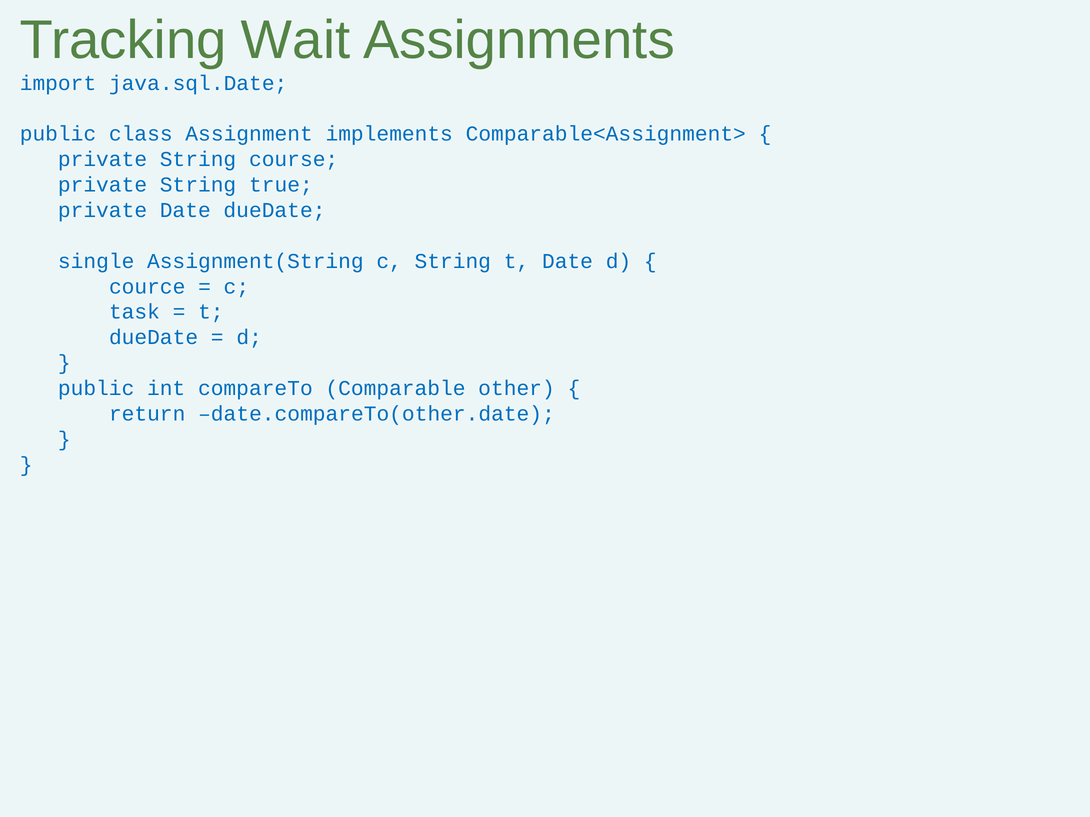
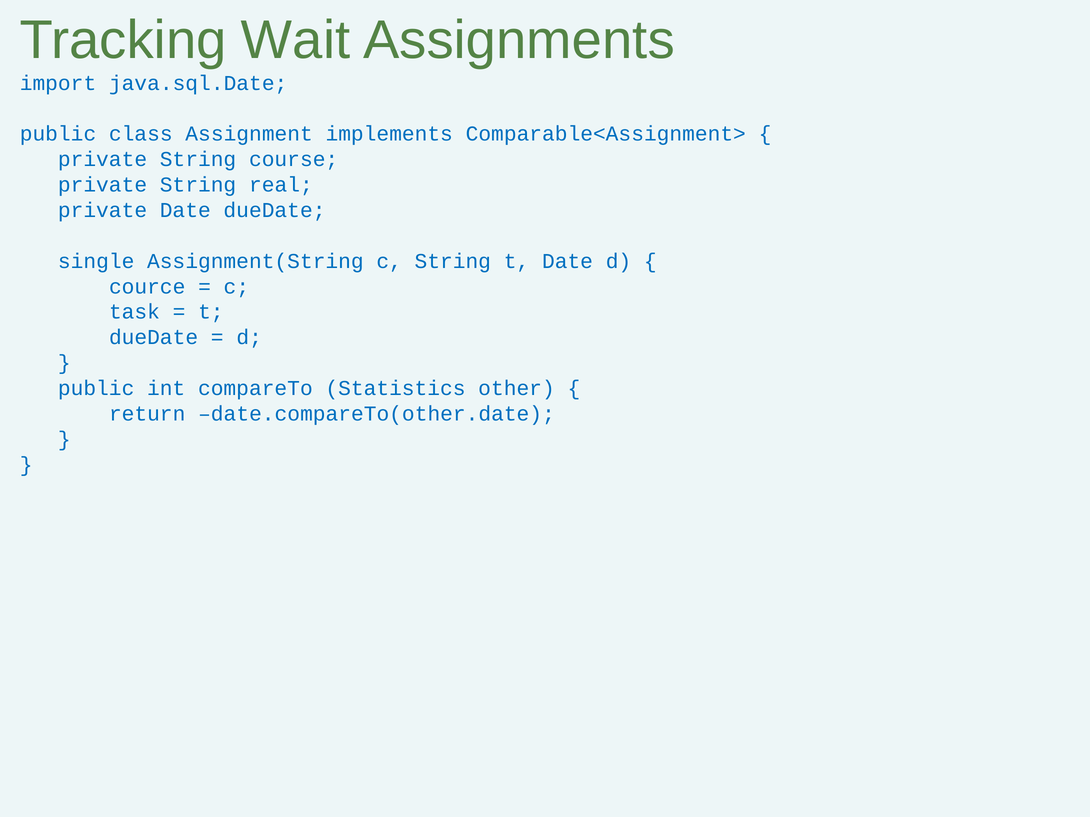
true: true -> real (281, 185)
Comparable: Comparable -> Statistics (395, 388)
